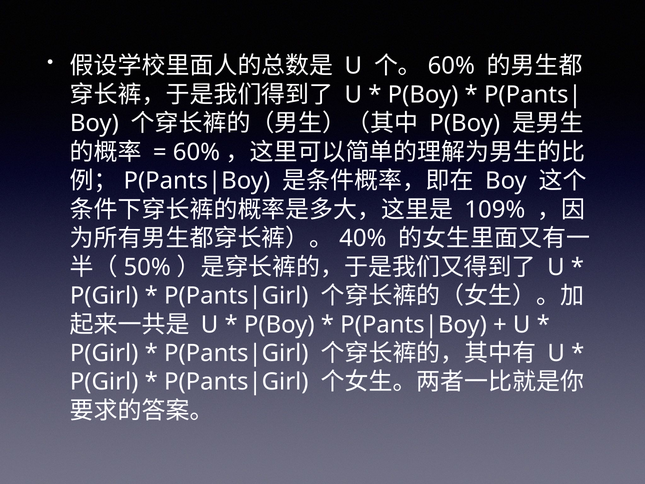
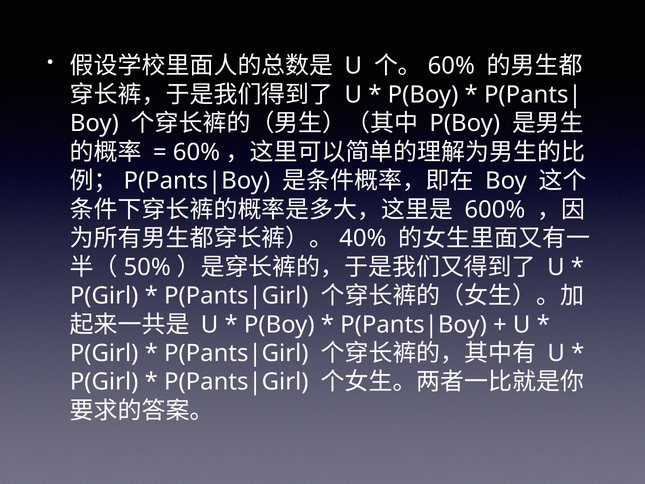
109%: 109% -> 600% (495, 210)
